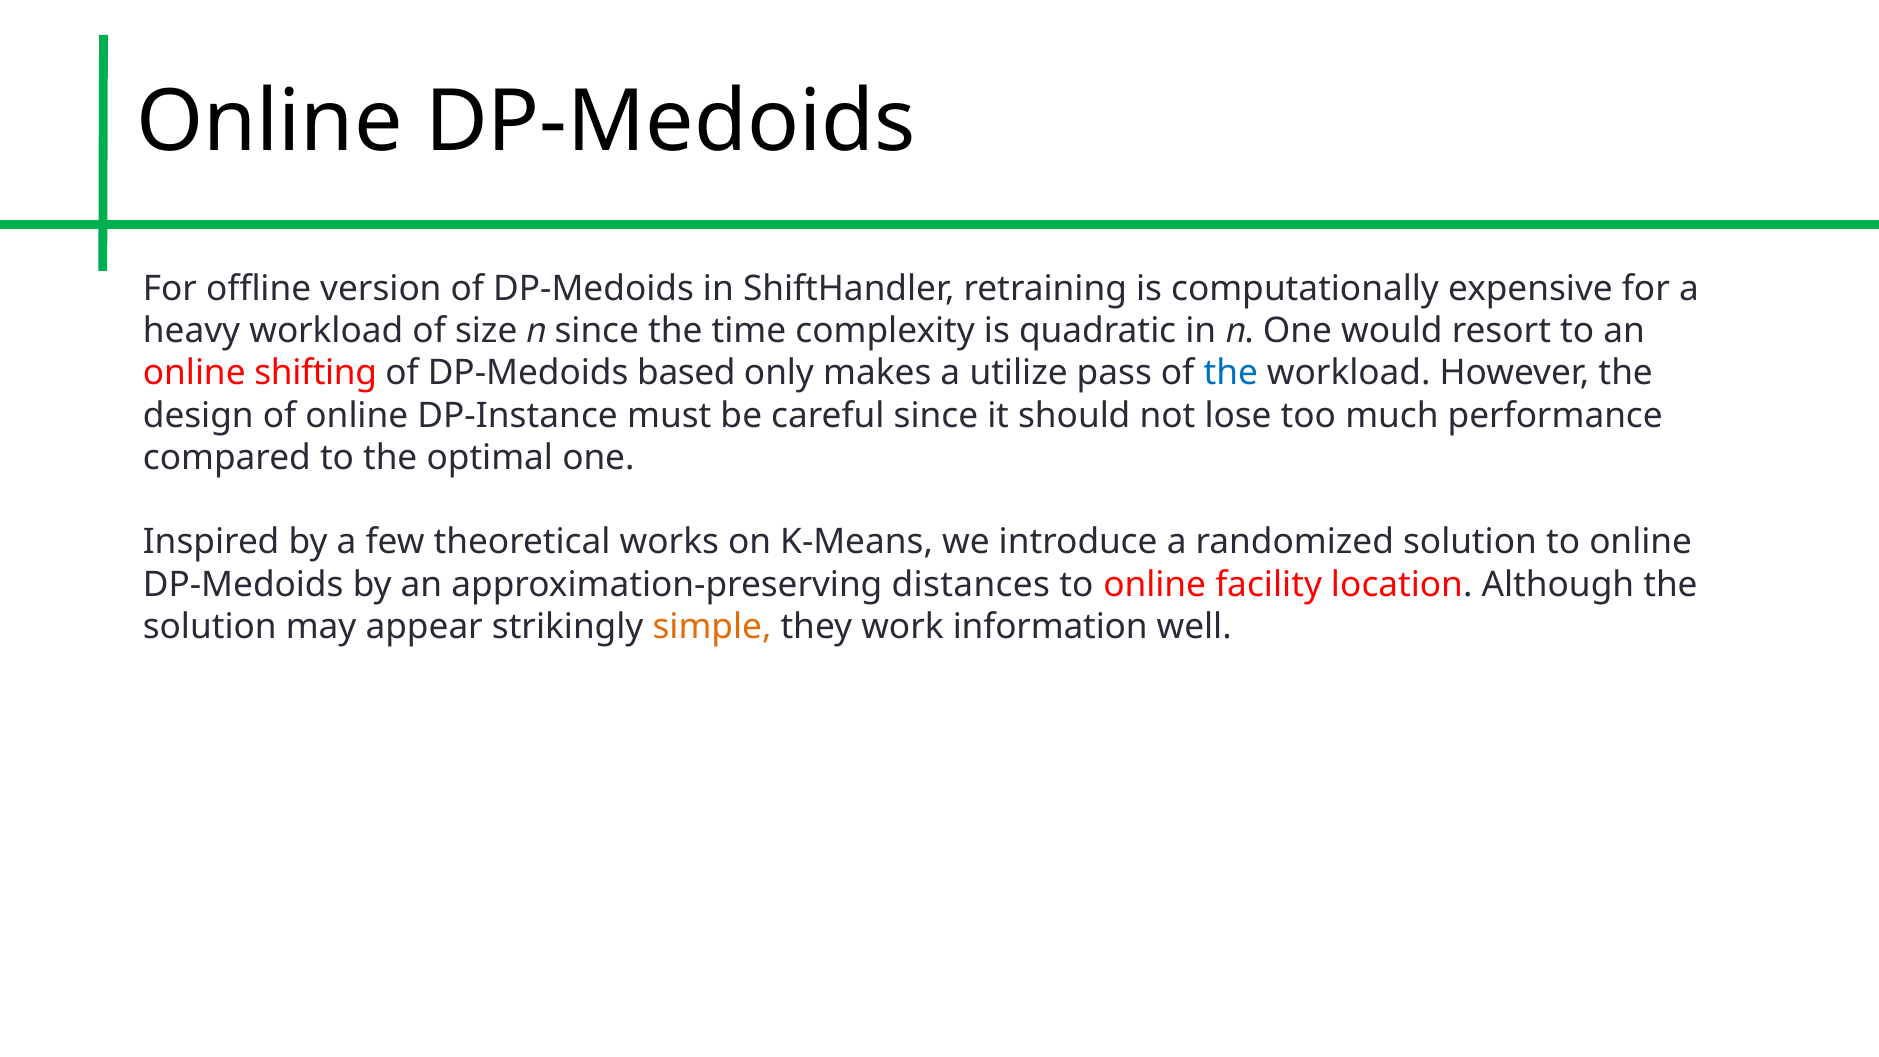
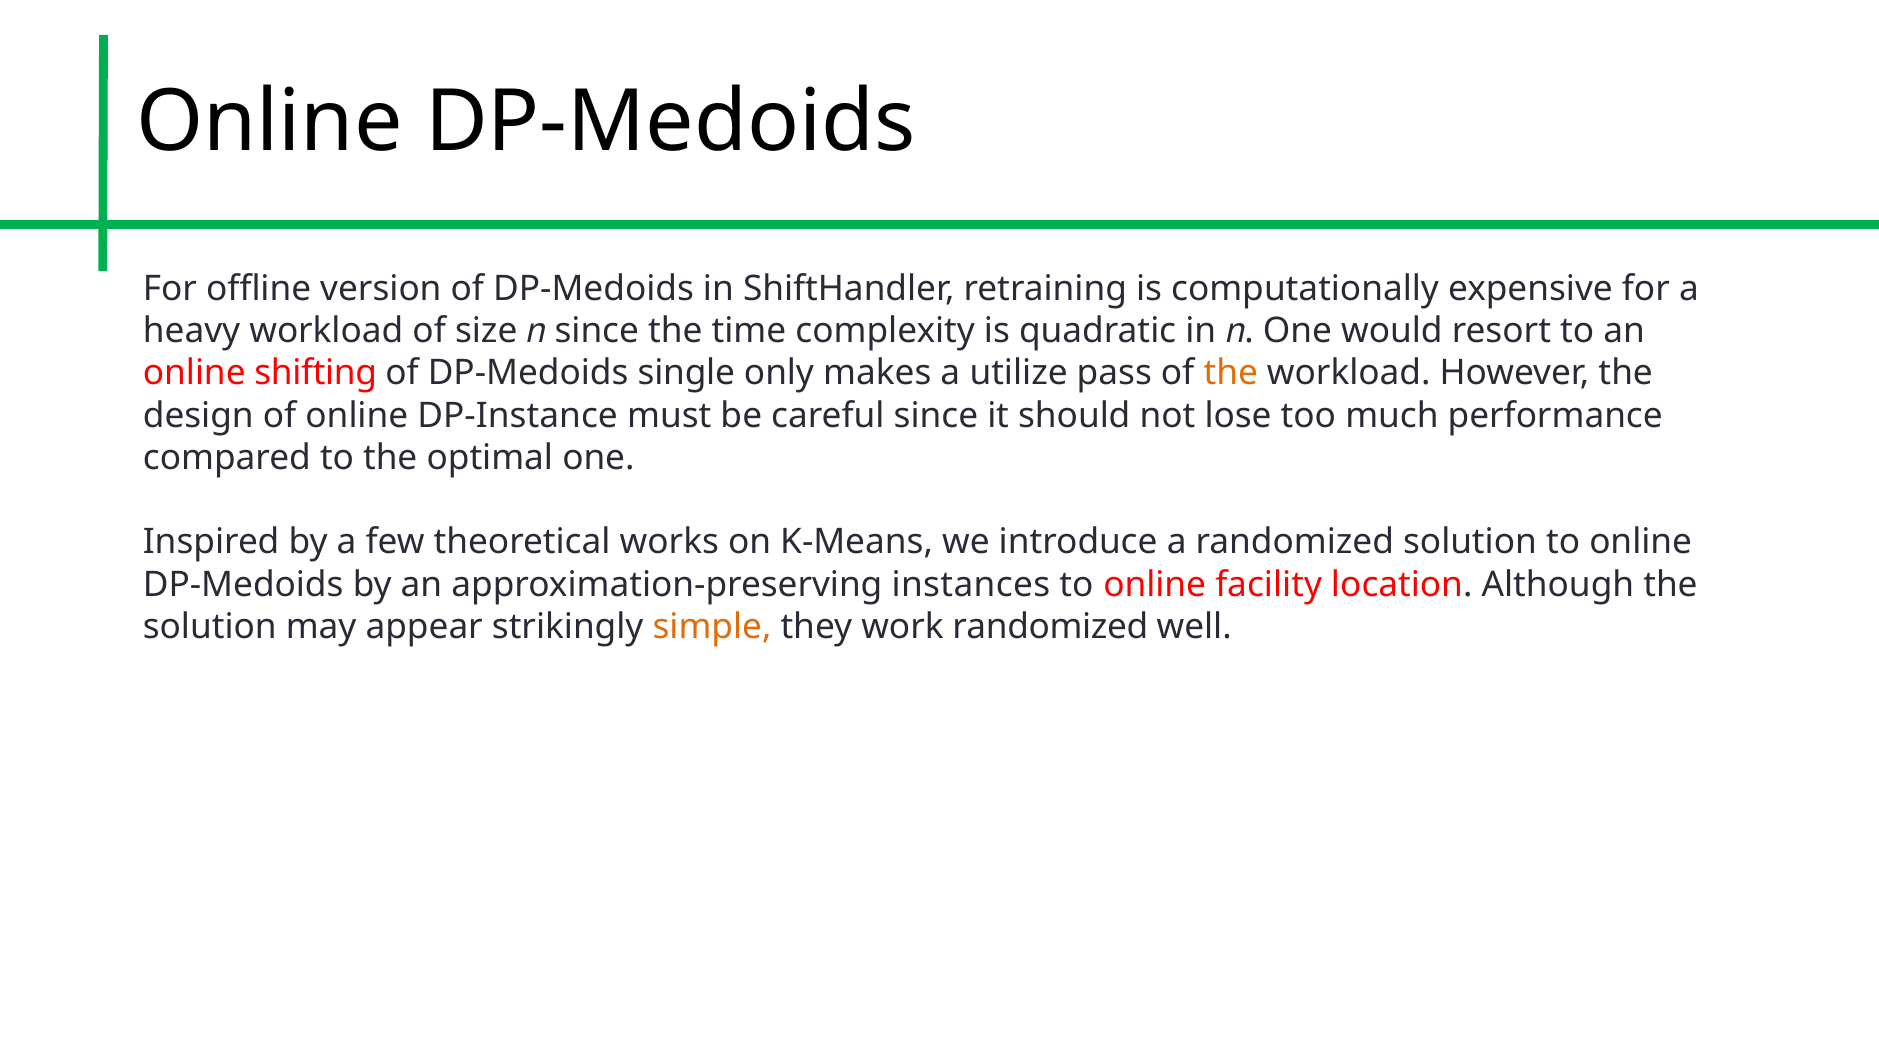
based: based -> single (686, 373)
the colour: blue -> orange (1231, 373)
distances: distances -> instances (971, 585)
work information: information -> randomized (1050, 627)
